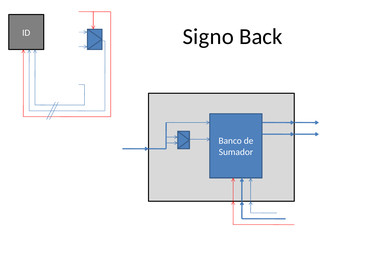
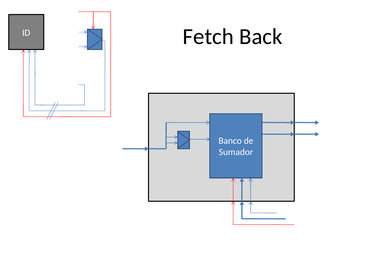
Signo: Signo -> Fetch (208, 37)
